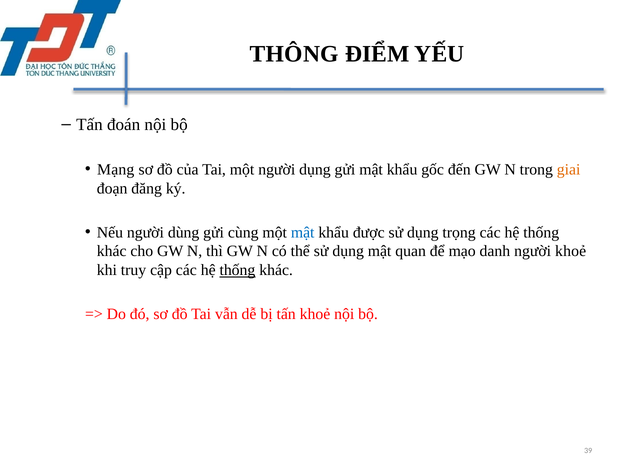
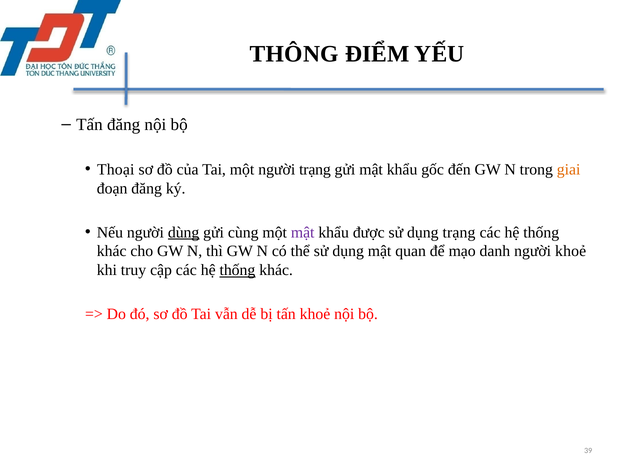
Tấn đoán: đoán -> đăng (124, 125)
Mạng: Mạng -> Thoại (116, 170)
người dụng: dụng -> trạng (315, 170)
dùng underline: none -> present (184, 233)
mật colour: blue -> purple (303, 233)
dụng trọng: trọng -> trạng (459, 233)
